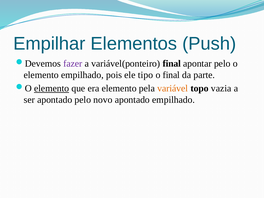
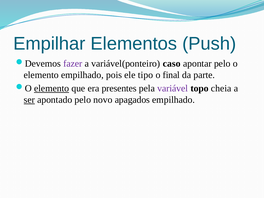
variável(ponteiro final: final -> caso (172, 64)
era elemento: elemento -> presentes (119, 88)
variável colour: orange -> purple (173, 88)
vazia: vazia -> cheia (221, 88)
ser underline: none -> present (29, 100)
novo apontado: apontado -> apagados (132, 100)
